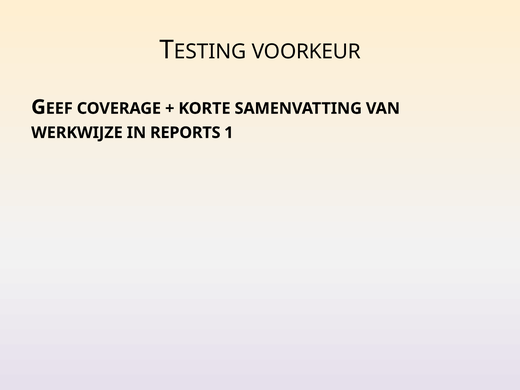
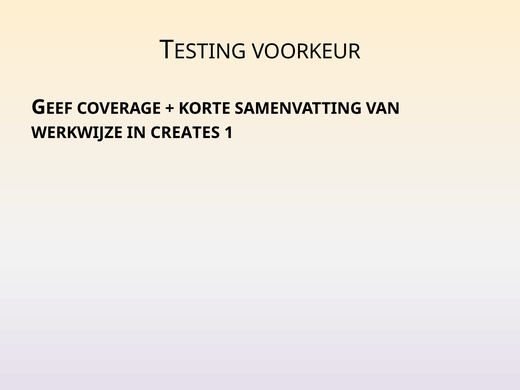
REPORTS: REPORTS -> CREATES (185, 133)
